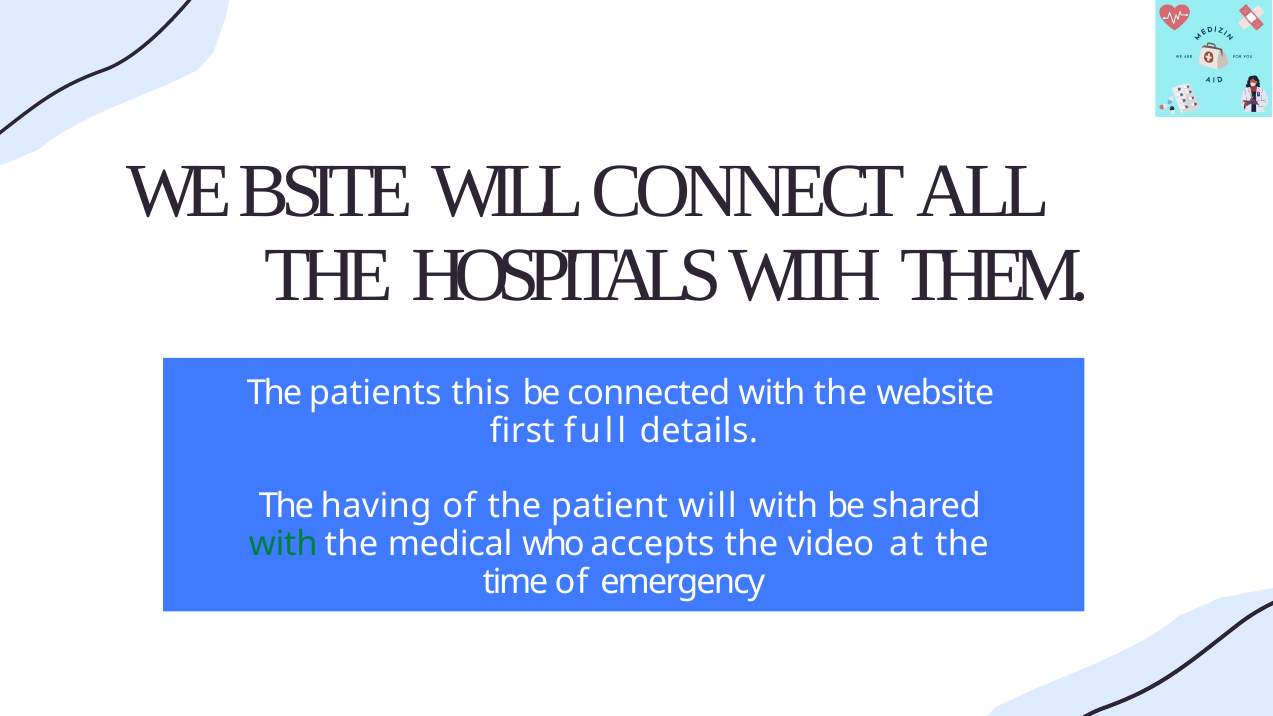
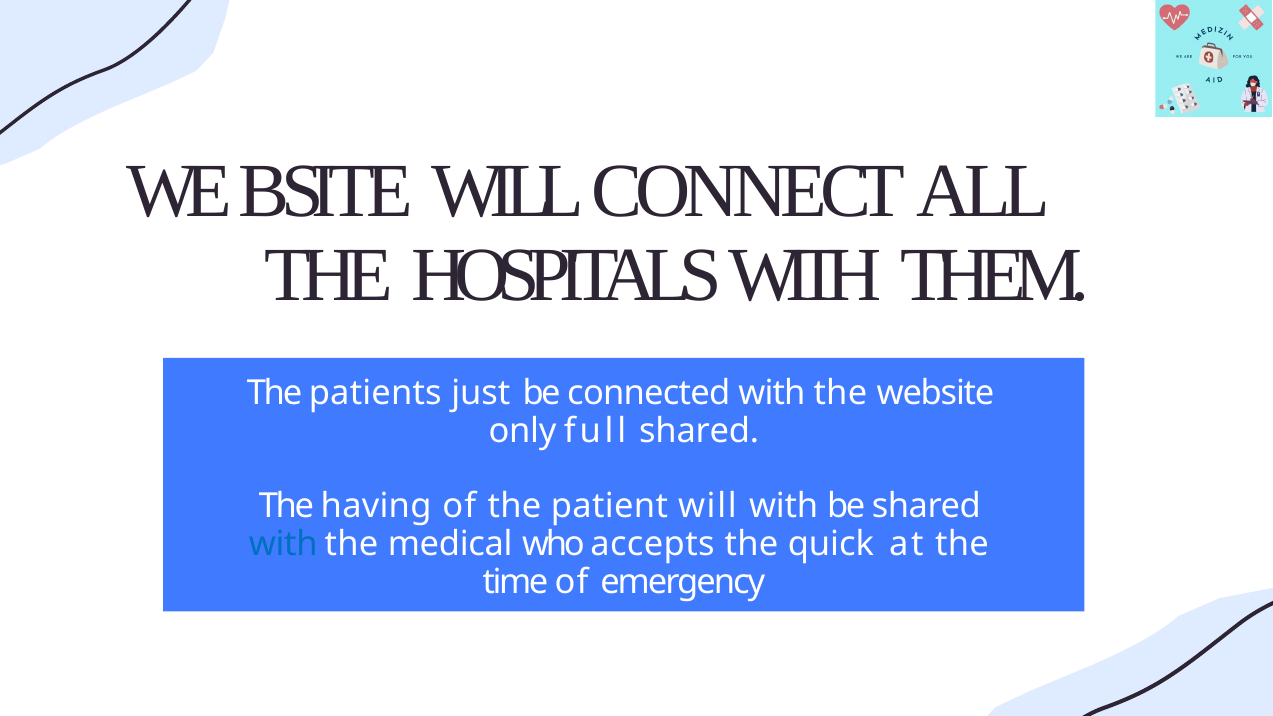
this: this -> just (481, 394)
first: first -> only (523, 431)
full details: details -> shared (699, 431)
with colour: green -> blue (283, 544)
video: video -> quick (831, 544)
